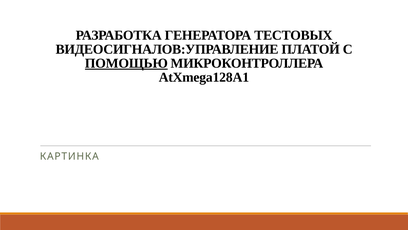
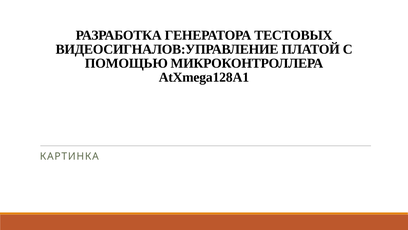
ПОМОЩЬЮ underline: present -> none (126, 63)
